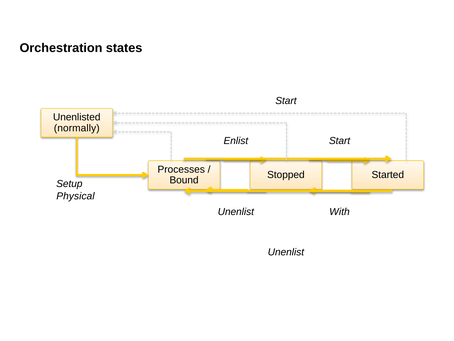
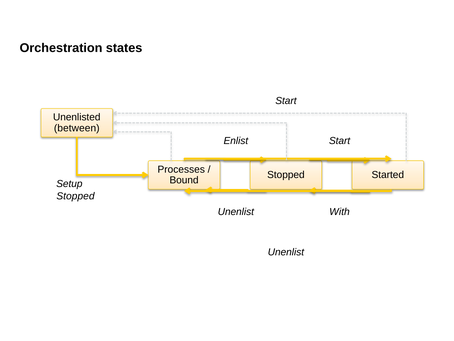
normally: normally -> between (77, 128)
Physical: Physical -> Stopped (75, 196)
